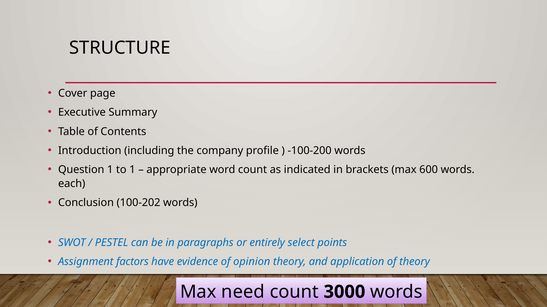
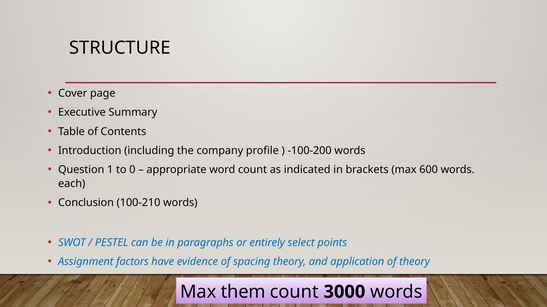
to 1: 1 -> 0 (132, 170)
100-202: 100-202 -> 100-210 (139, 203)
opinion: opinion -> spacing (252, 262)
need: need -> them (243, 292)
